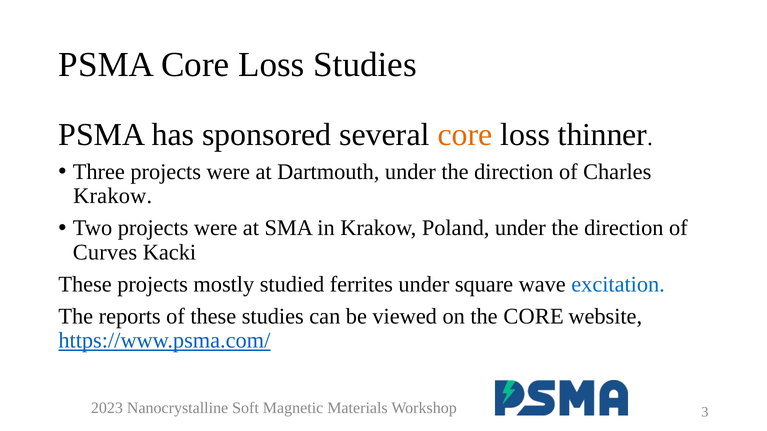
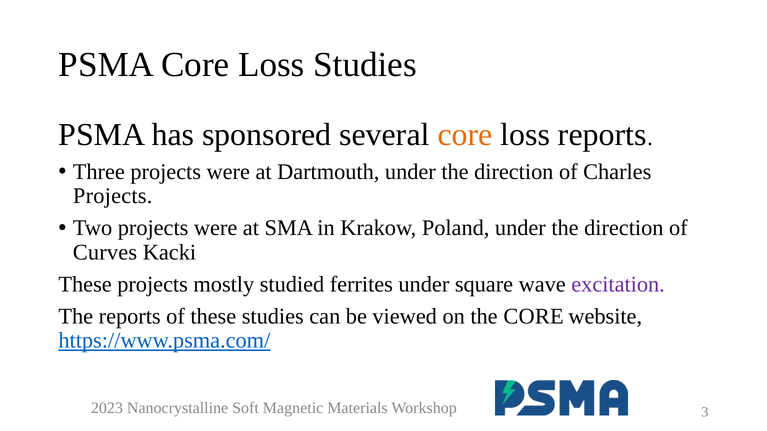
loss thinner: thinner -> reports (602, 135)
Krakow: Krakow -> Projects (113, 196)
excitation colour: blue -> purple (618, 285)
